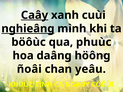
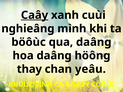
nghieâng underline: present -> none (28, 29)
qua phuùc: phuùc -> daâng (94, 42)
ñoâi: ñoâi -> thay (29, 69)
